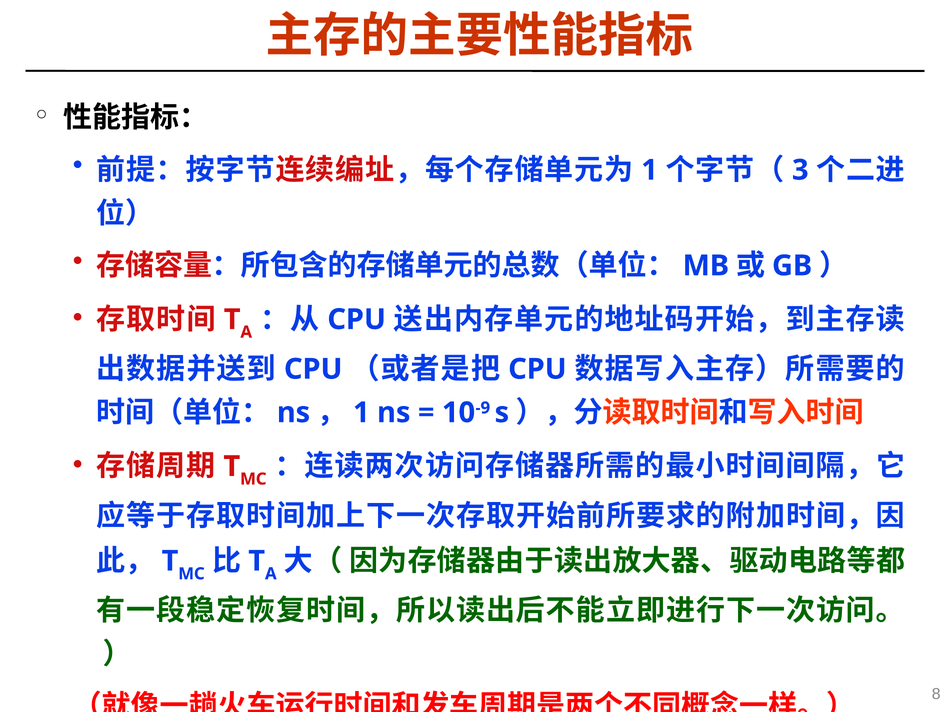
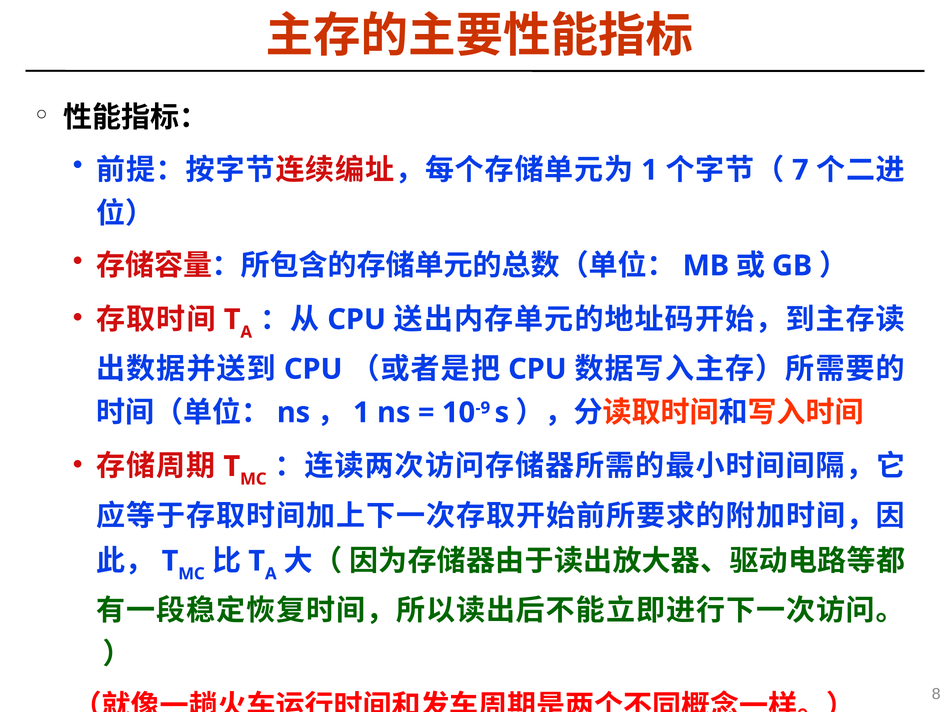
3: 3 -> 7 (800, 170)
